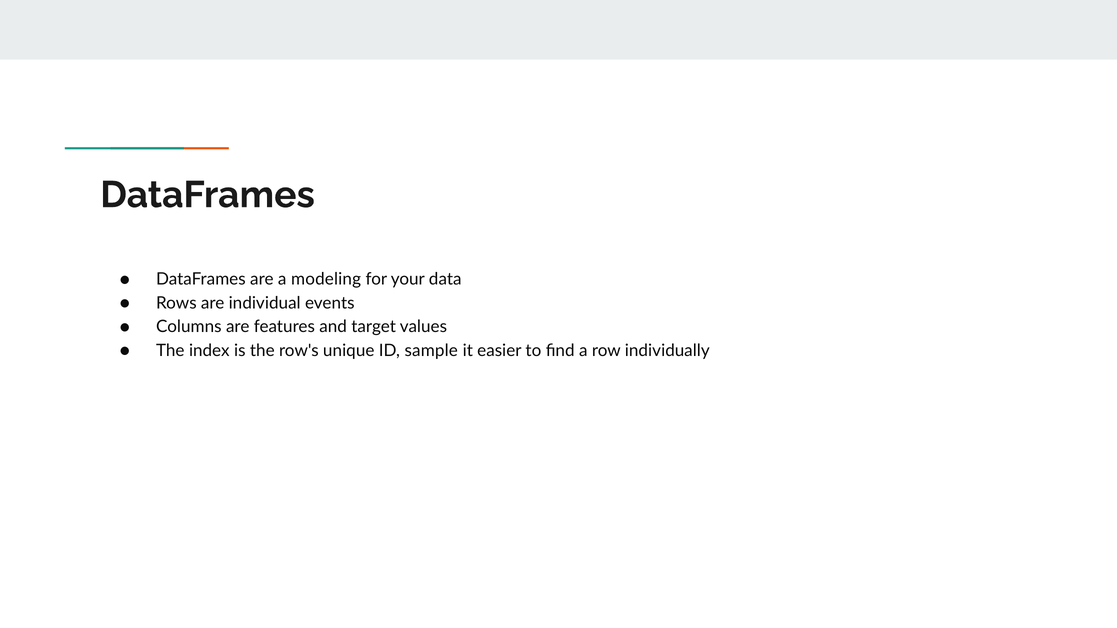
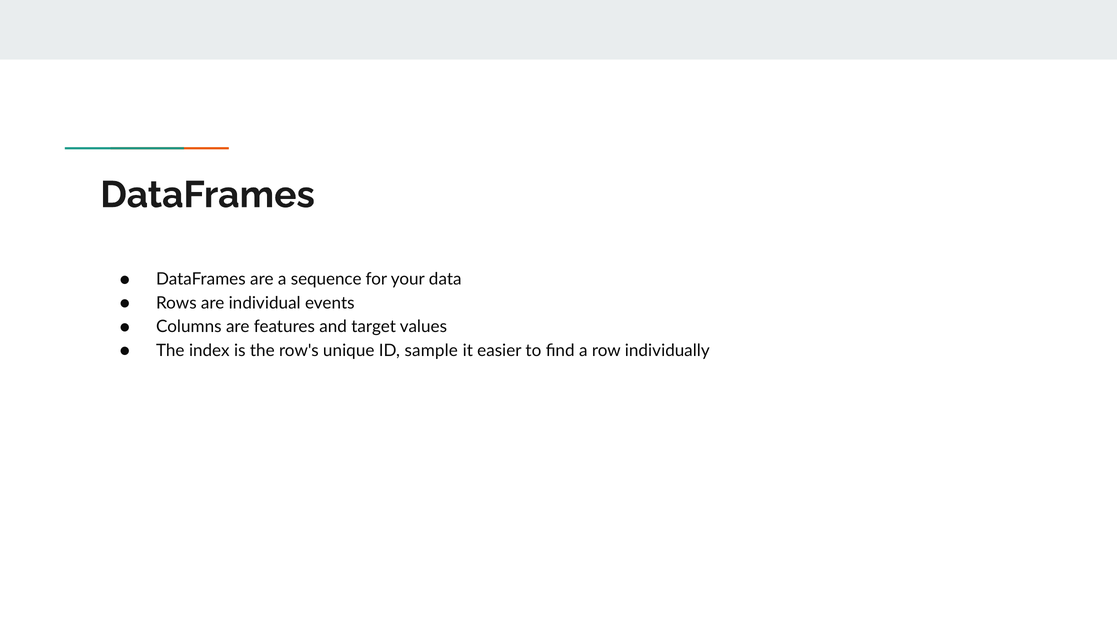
modeling: modeling -> sequence (326, 280)
